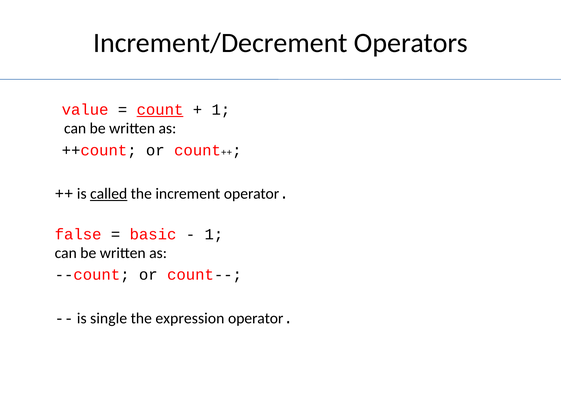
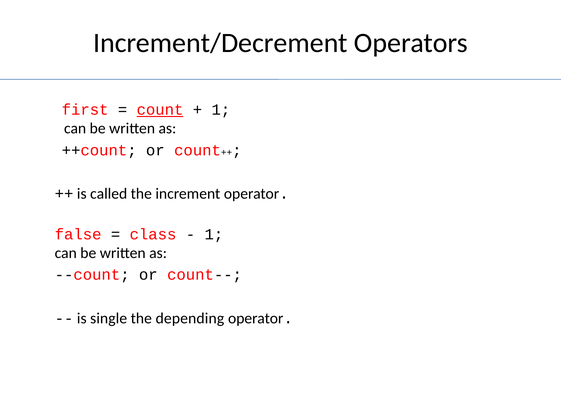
value: value -> first (85, 110)
called underline: present -> none (109, 194)
basic: basic -> class (153, 235)
expression: expression -> depending (190, 319)
